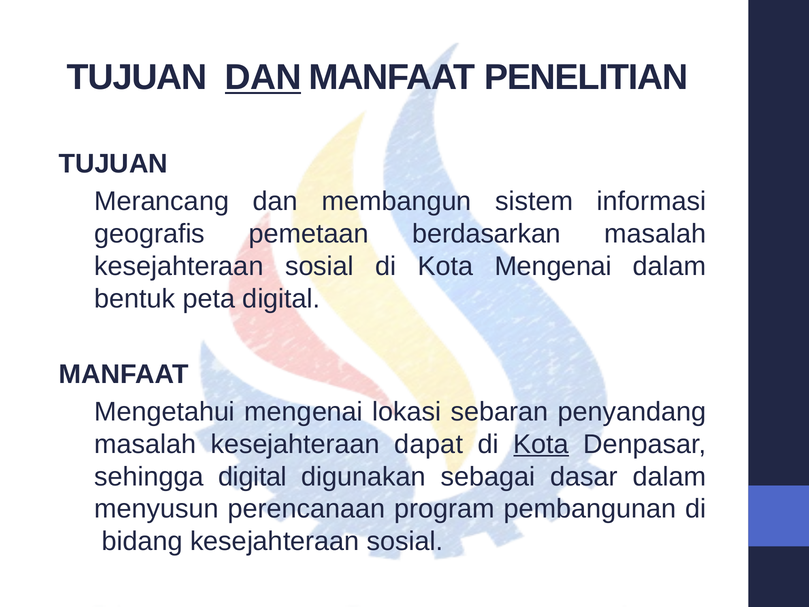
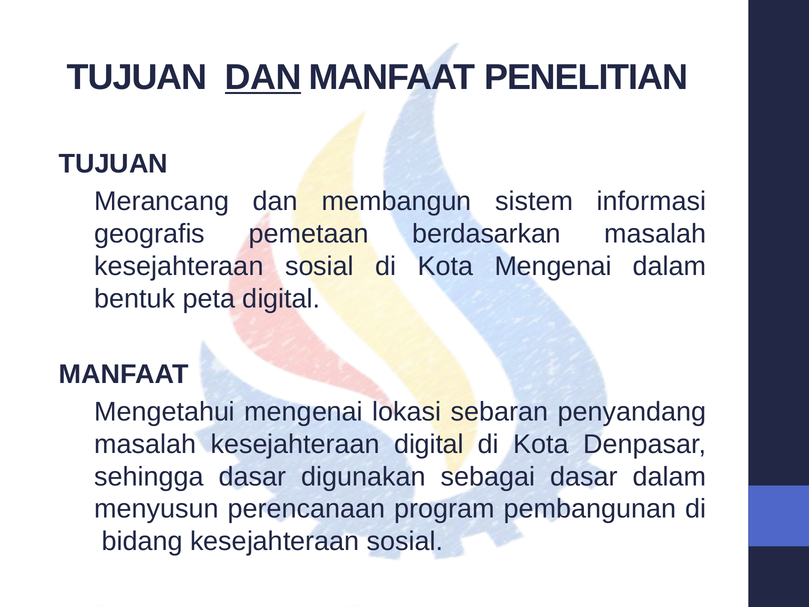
kesejahteraan dapat: dapat -> digital (429, 444)
Kota underline: present -> none (541, 444)
sehingga digital: digital -> dasar (252, 476)
